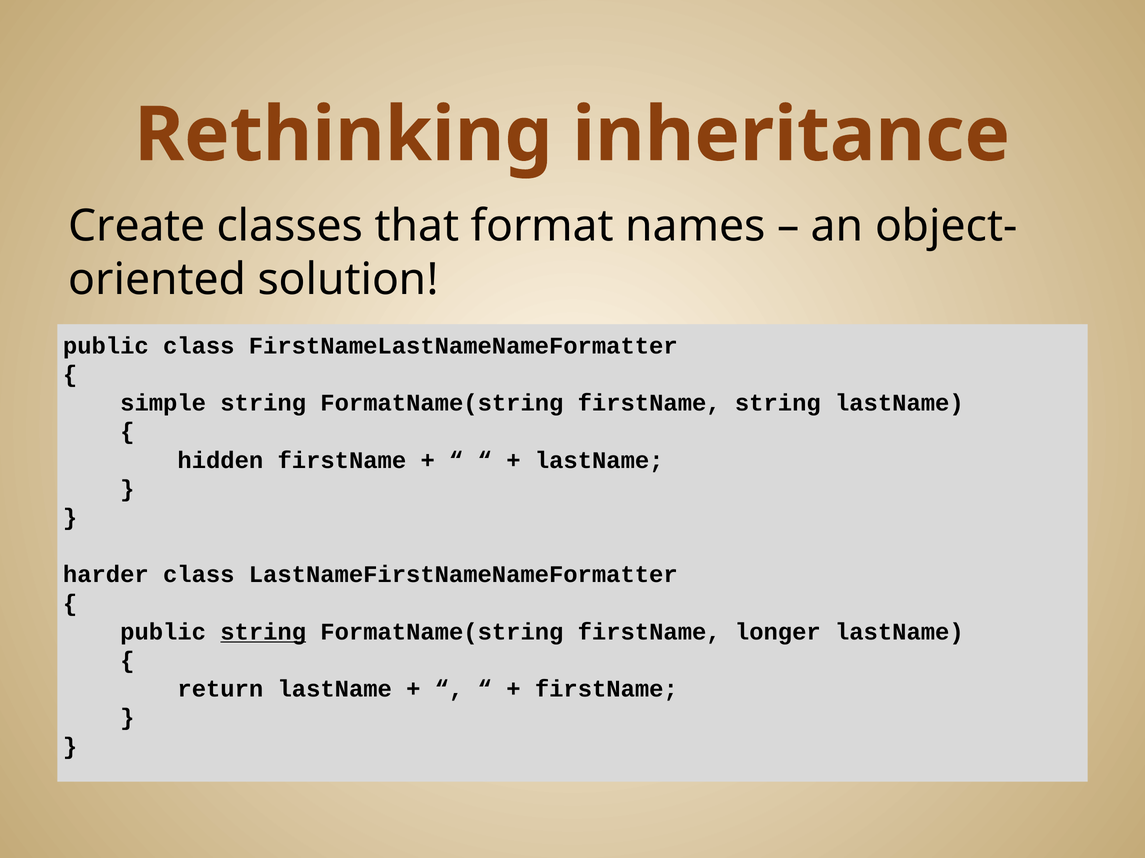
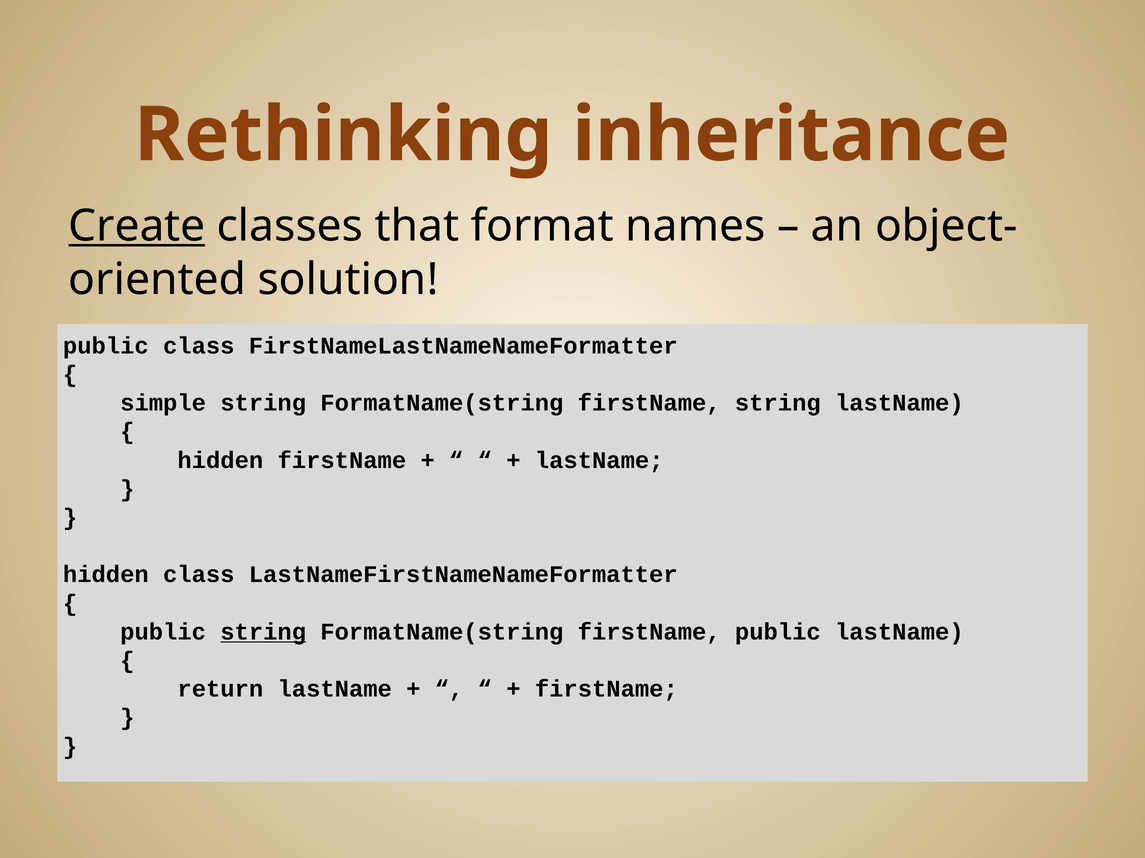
Create underline: none -> present (137, 226)
harder: harder -> hidden (106, 575)
firstName longer: longer -> public (778, 632)
